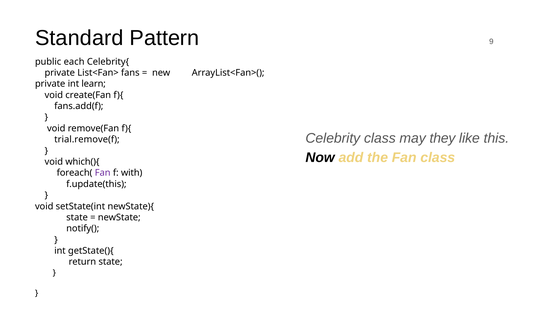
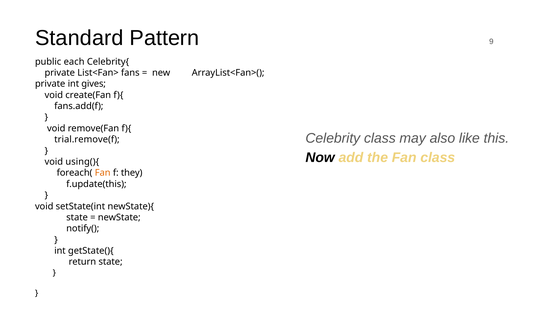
learn: learn -> gives (94, 84)
they: they -> also (442, 138)
which(){: which(){ -> using(){ (82, 162)
Fan colour: purple -> orange (103, 173)
with: with -> they (132, 173)
